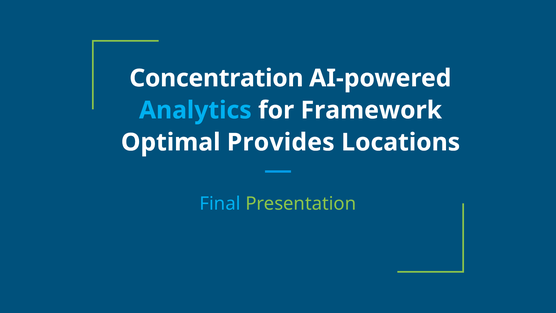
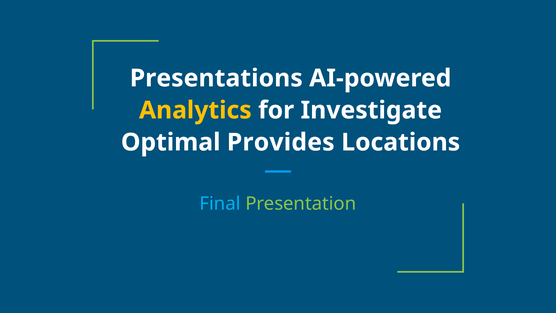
Concentration: Concentration -> Presentations (216, 78)
Analytics colour: light blue -> yellow (195, 110)
Framework: Framework -> Investigate (371, 110)
